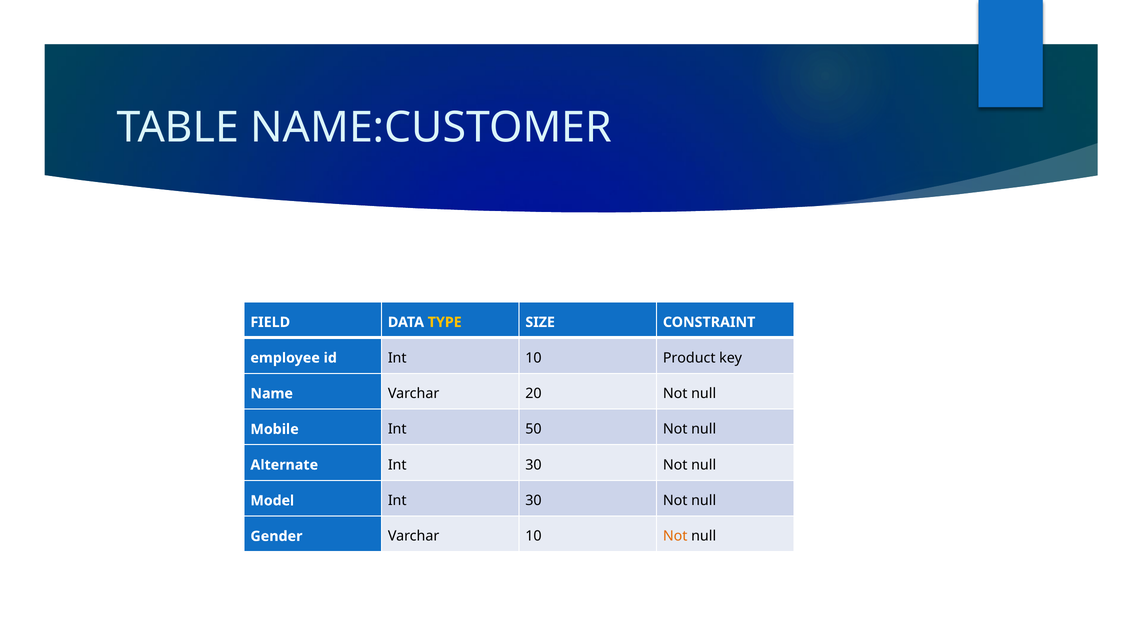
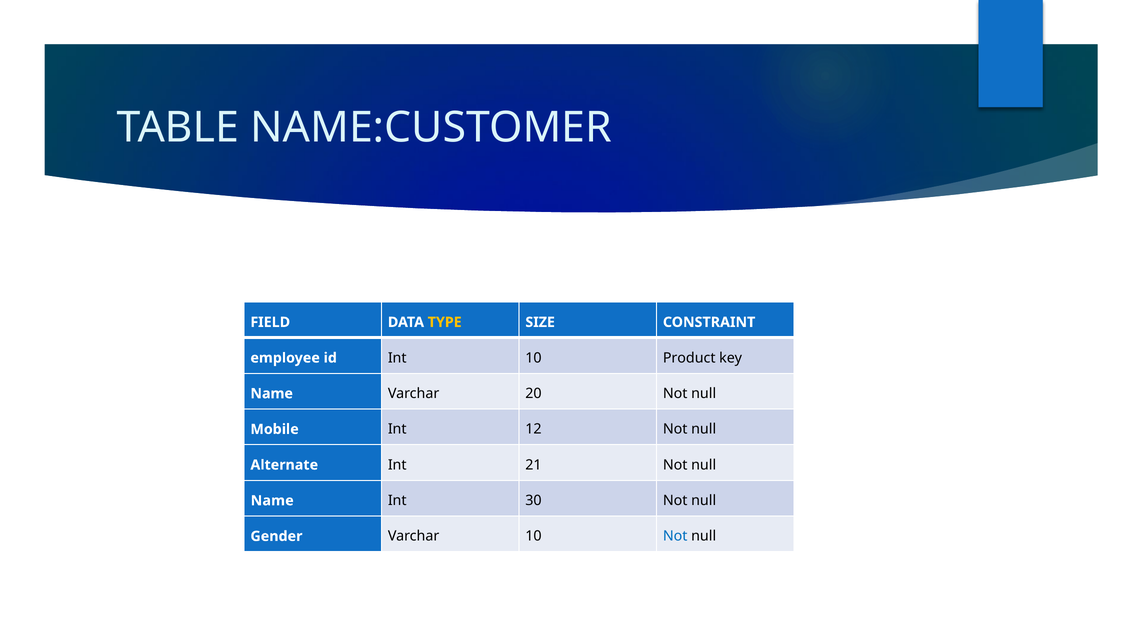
50: 50 -> 12 (534, 429)
Alternate Int 30: 30 -> 21 (534, 465)
Model: Model -> Name (272, 501)
Not colour: orange -> blue (675, 536)
